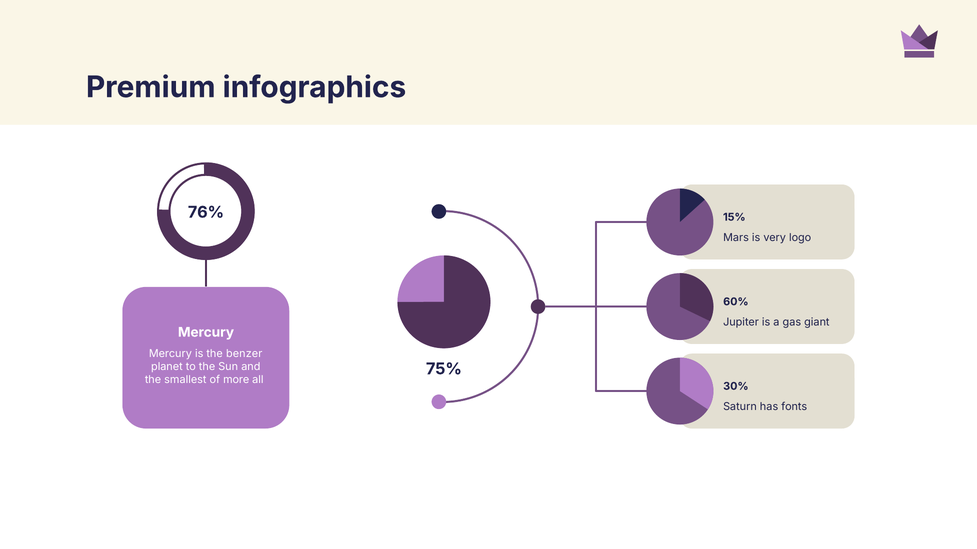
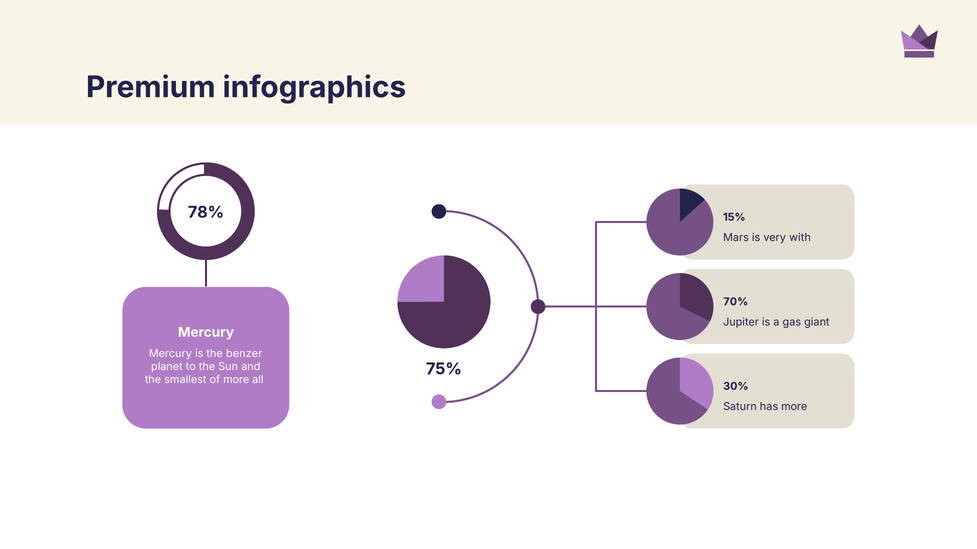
76%: 76% -> 78% (206, 213)
logo: logo -> with (800, 238)
60%: 60% -> 70% (736, 302)
has fonts: fonts -> more (794, 407)
